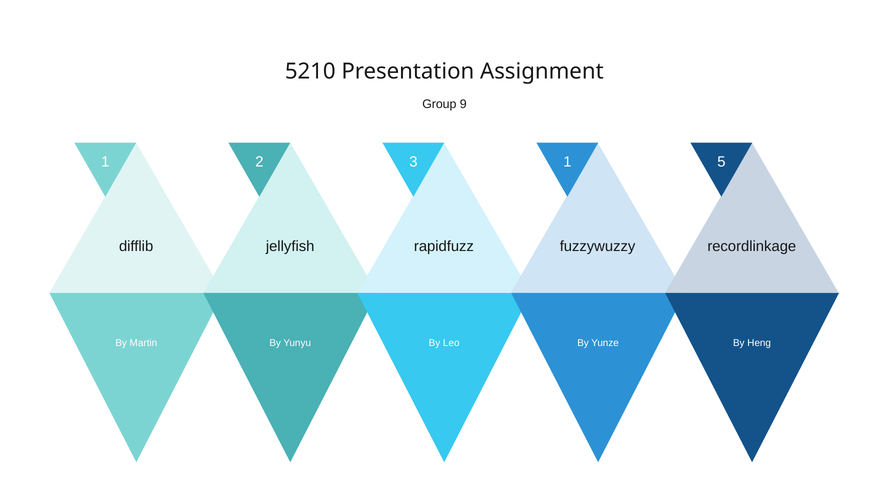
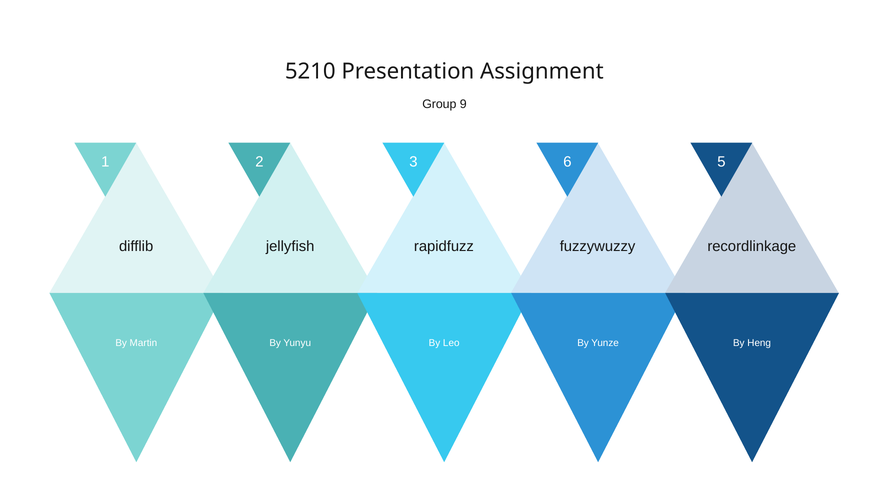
3 1: 1 -> 6 (567, 162)
